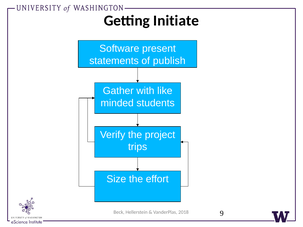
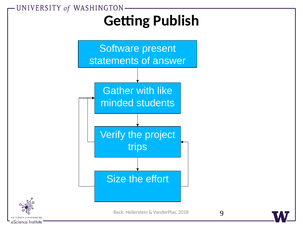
Initiate: Initiate -> Publish (176, 21)
publish: publish -> answer (169, 61)
